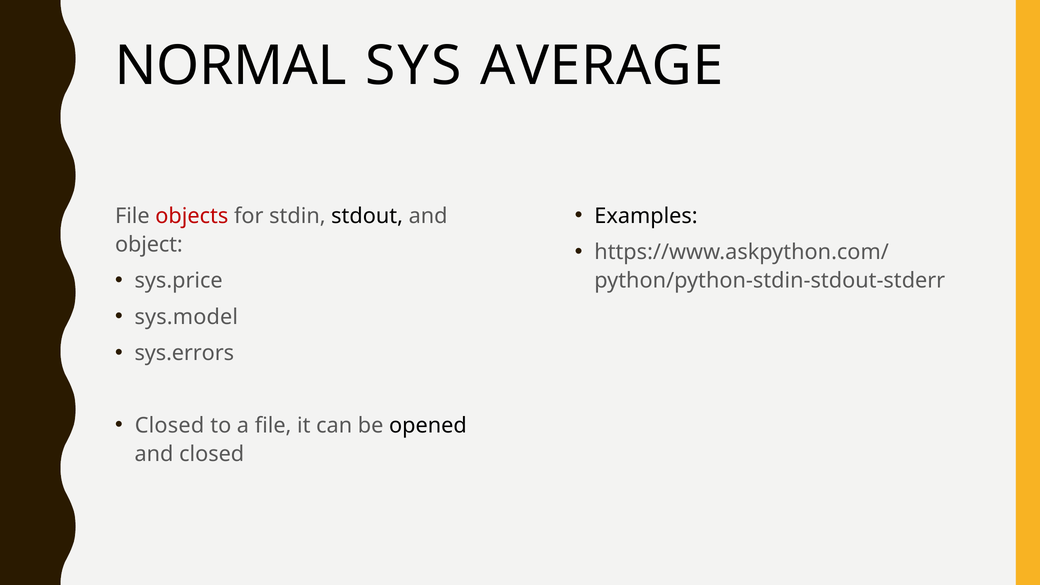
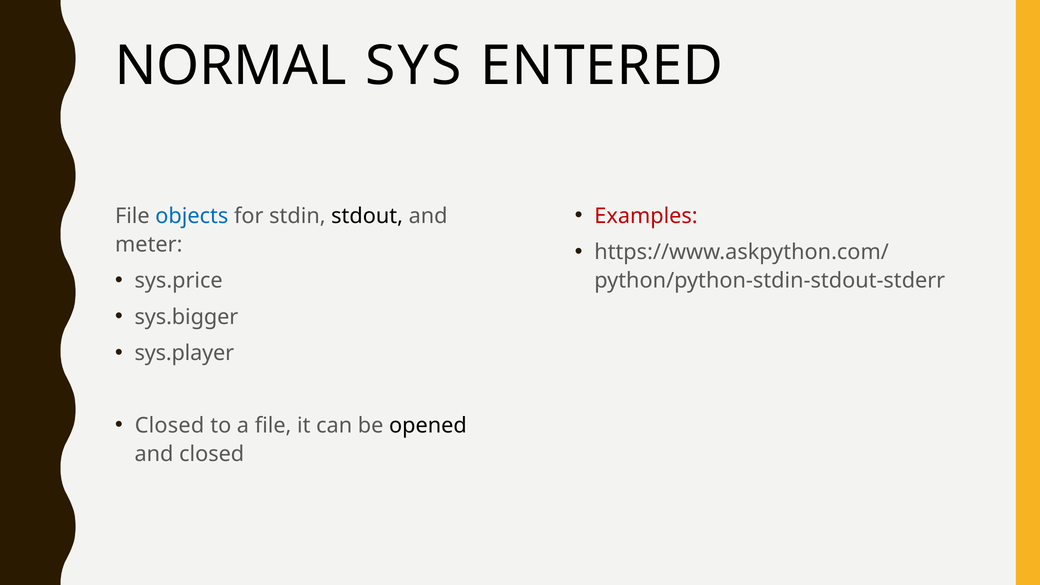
AVERAGE: AVERAGE -> ENTERED (602, 66)
Examples colour: black -> red (646, 216)
objects colour: red -> blue (192, 216)
object: object -> meter (149, 245)
sys.model: sys.model -> sys.bigger (186, 317)
sys.errors: sys.errors -> sys.player (184, 353)
